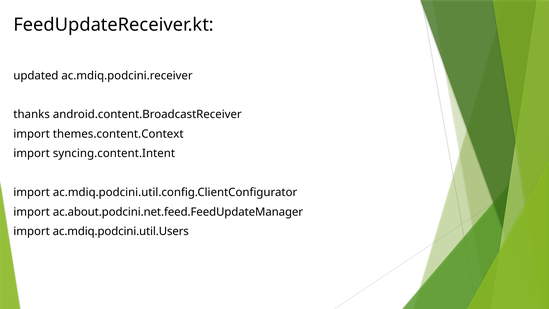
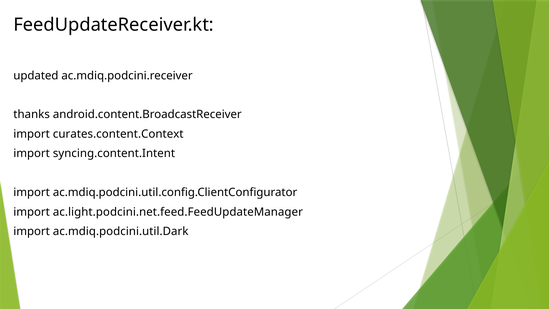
themes.content.Context: themes.content.Context -> curates.content.Context (118, 134)
ac.about.podcini.net.feed.FeedUpdateManager: ac.about.podcini.net.feed.FeedUpdateManager -> ac.light.podcini.net.feed.FeedUpdateManager (178, 212)
ac.mdiq.podcini.util.Users: ac.mdiq.podcini.util.Users -> ac.mdiq.podcini.util.Dark (121, 231)
